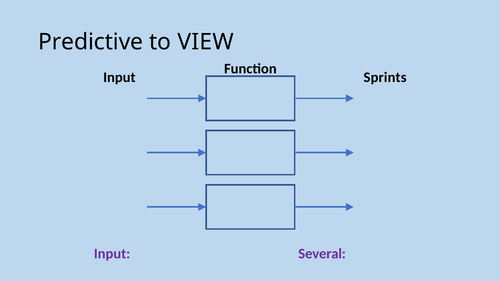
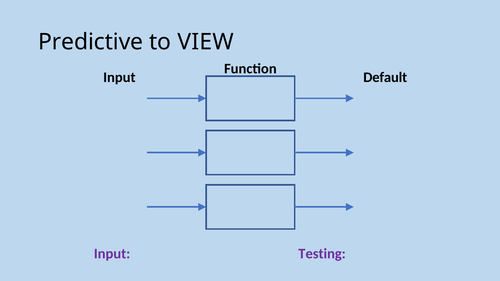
Sprints: Sprints -> Default (385, 77)
Several: Several -> Testing (322, 254)
